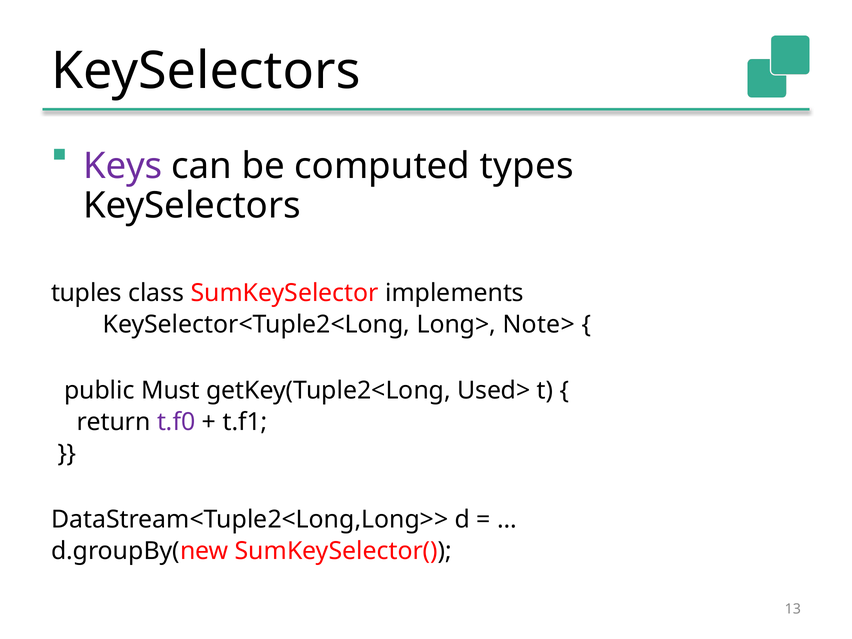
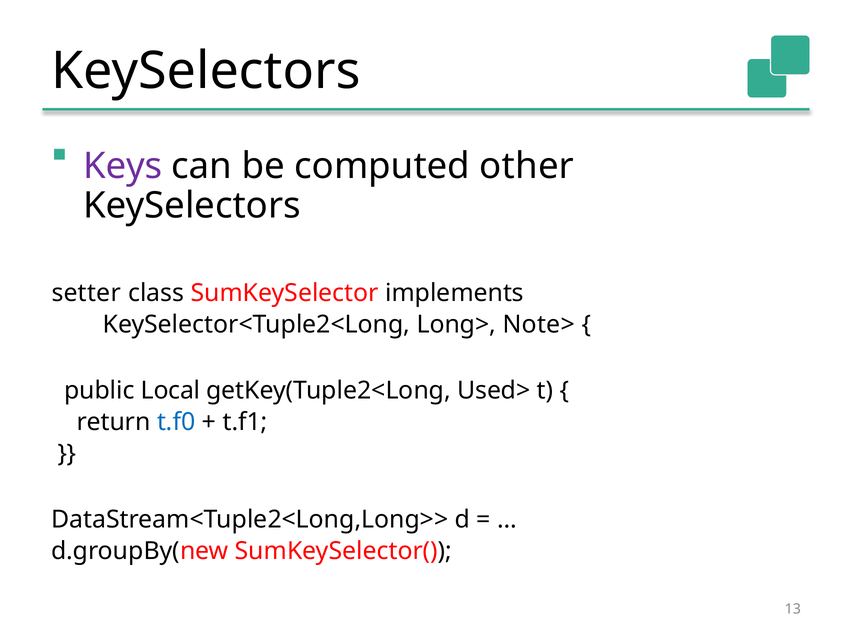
types: types -> other (527, 166)
tuples: tuples -> setter (86, 293)
Must: Must -> Local (171, 391)
t.f0 colour: purple -> blue (176, 422)
